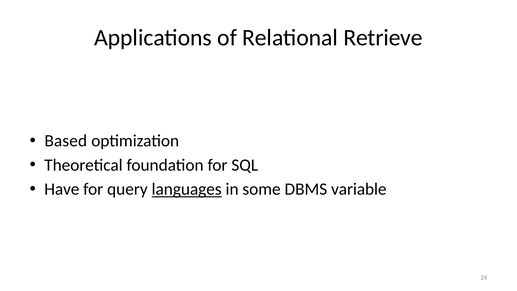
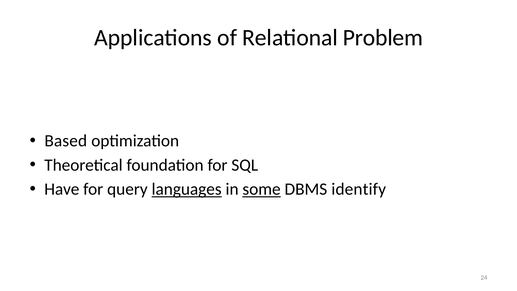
Retrieve: Retrieve -> Problem (383, 38)
some underline: none -> present (262, 189)
variable: variable -> identify (359, 189)
